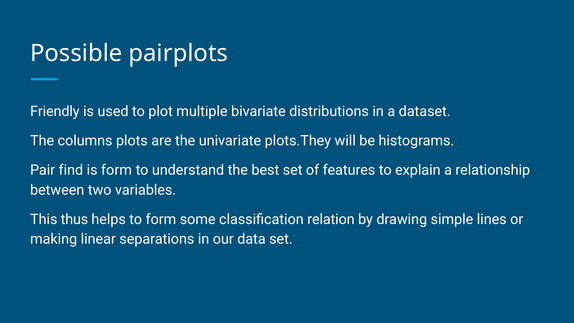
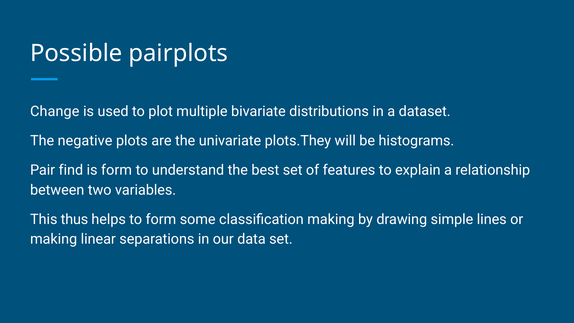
Friendly: Friendly -> Change (55, 111)
columns: columns -> negative (85, 141)
classification relation: relation -> making (331, 219)
